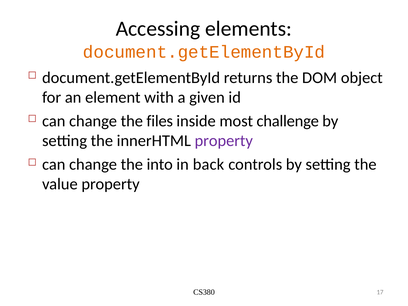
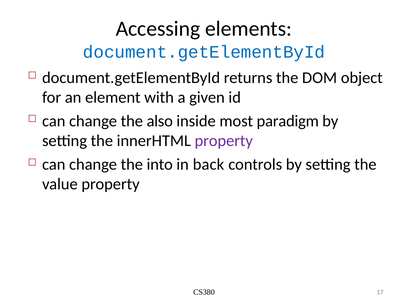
document.getElementById colour: orange -> blue (204, 52)
files: files -> also (160, 121)
challenge: challenge -> paradigm (288, 121)
